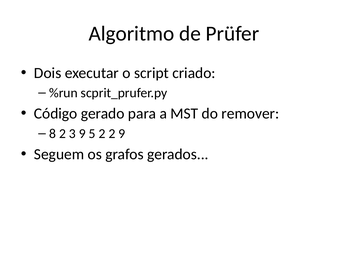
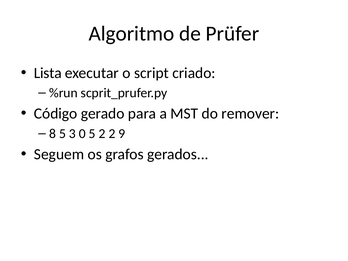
Dois: Dois -> Lista (48, 73)
8 2: 2 -> 5 (62, 134)
3 9: 9 -> 0 (82, 134)
